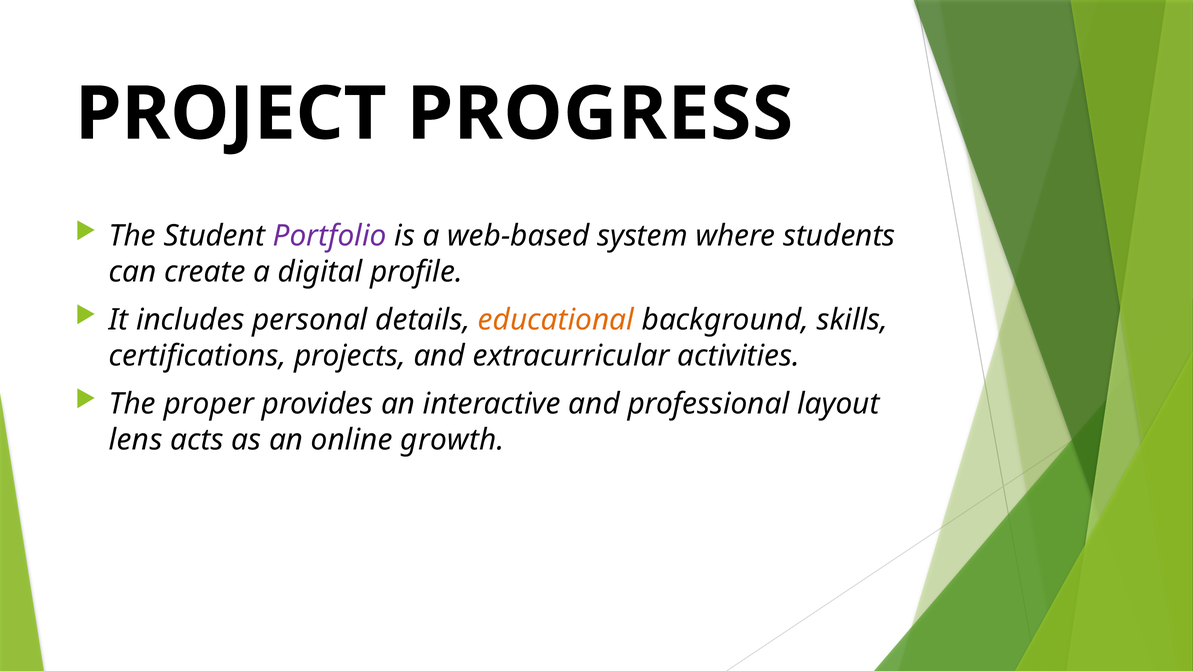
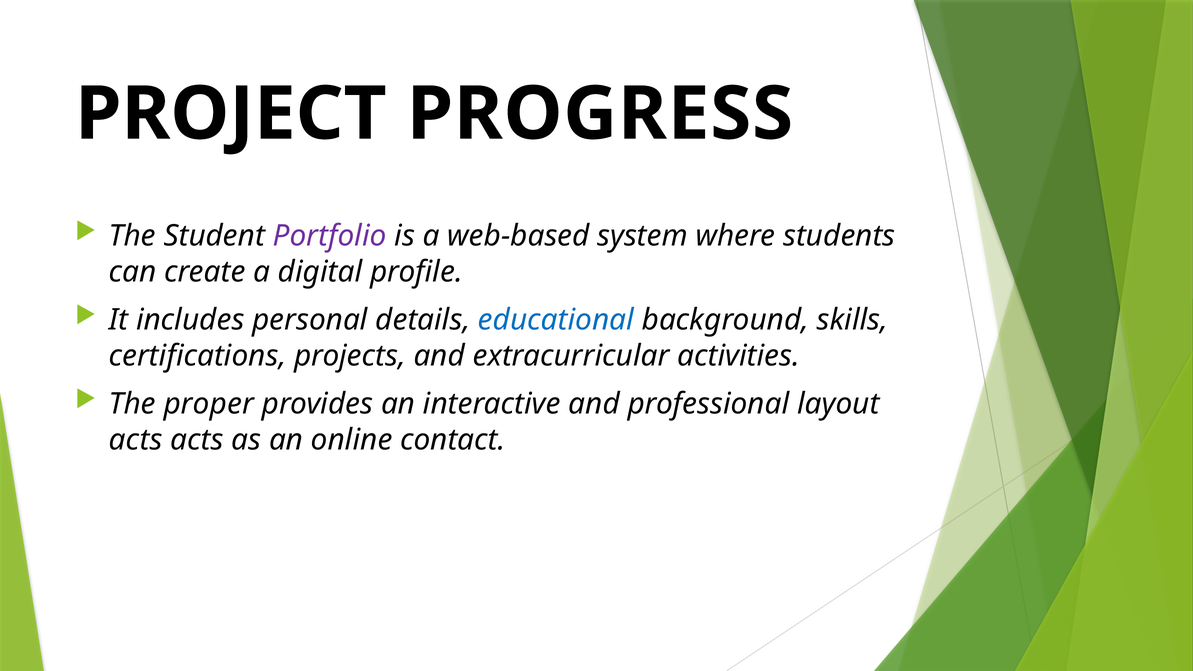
educational colour: orange -> blue (556, 320)
lens: lens -> acts (136, 440)
growth: growth -> contact (453, 440)
